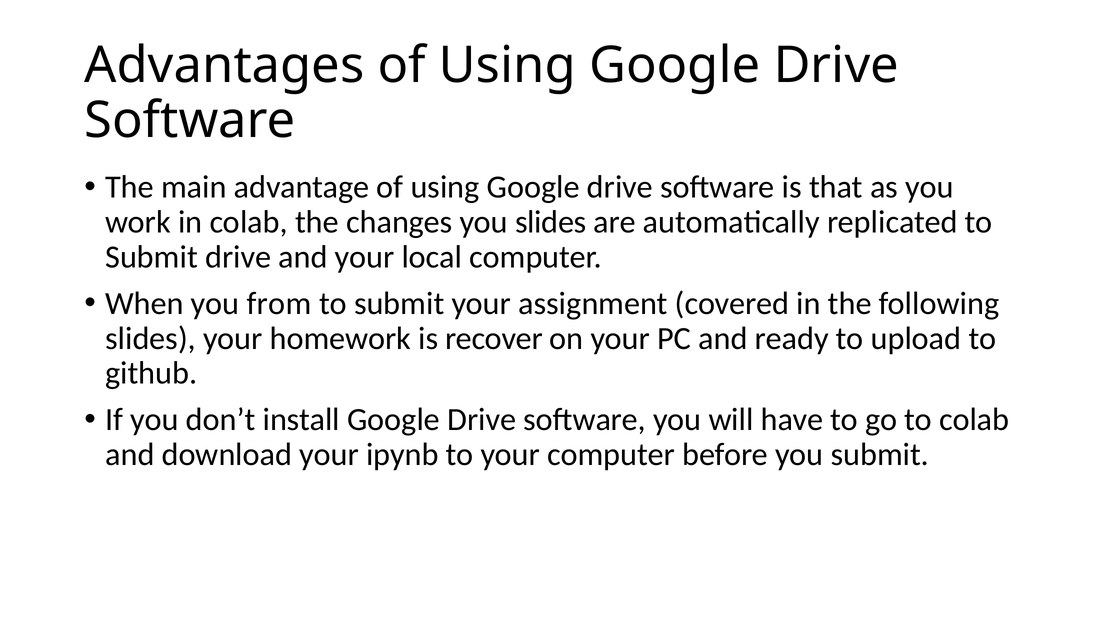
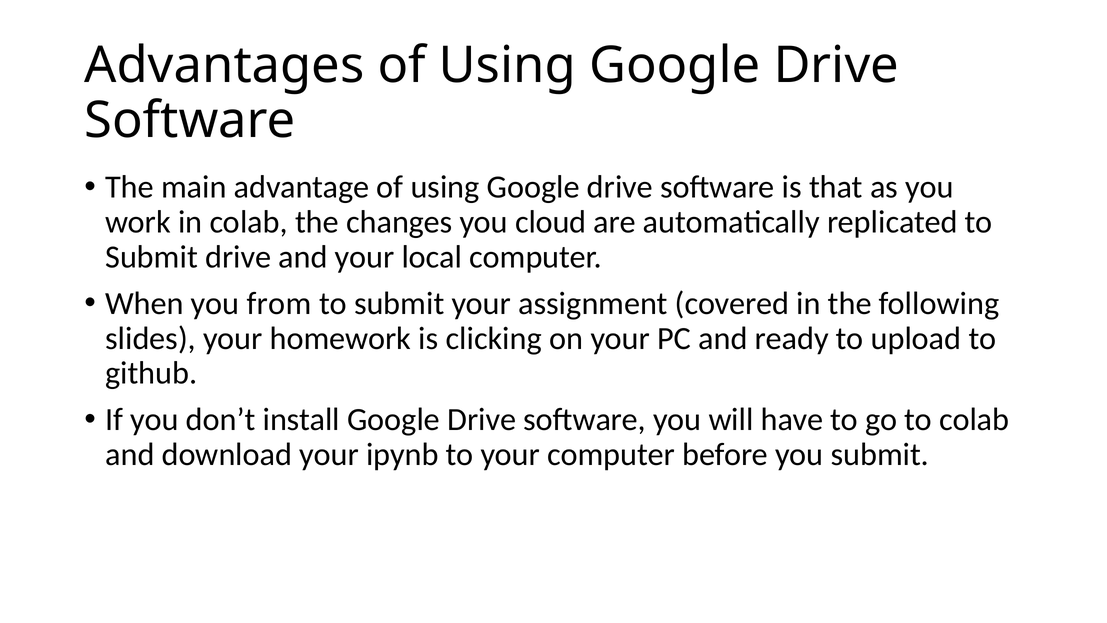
you slides: slides -> cloud (551, 222)
recover: recover -> clicking (494, 338)
